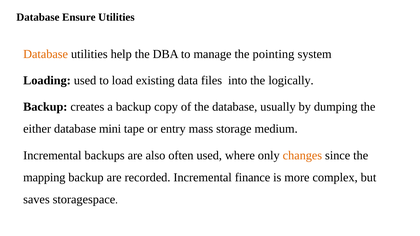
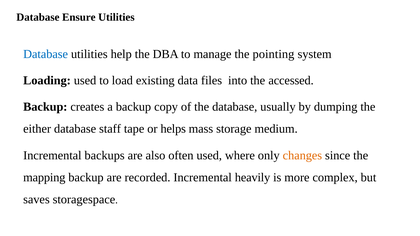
Database colour: orange -> blue (46, 54)
logically: logically -> accessed (291, 81)
mini: mini -> staff (110, 129)
entry: entry -> helps (173, 129)
finance: finance -> heavily (253, 178)
